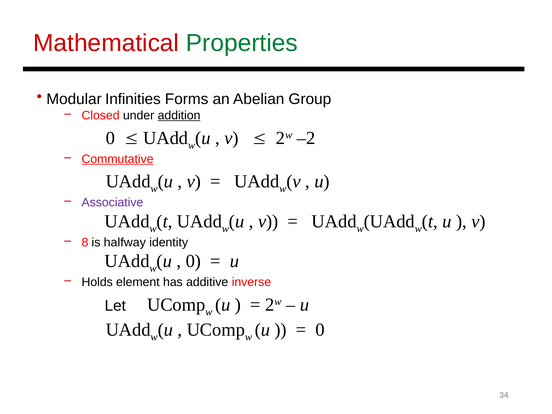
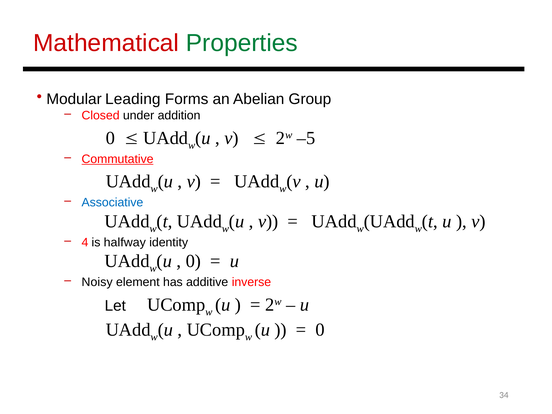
Infinities: Infinities -> Leading (133, 99)
addition underline: present -> none (179, 116)
–2: –2 -> –5 (306, 138)
Associative colour: purple -> blue (112, 203)
8: 8 -> 4 (85, 242)
Holds: Holds -> Noisy (97, 282)
